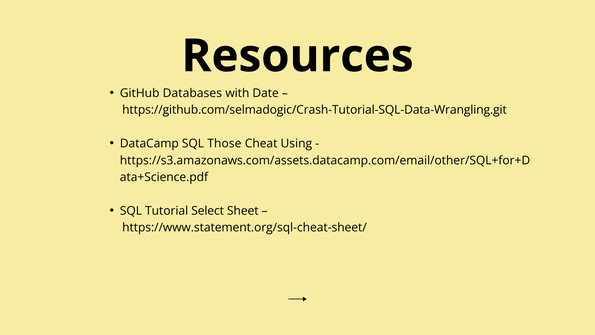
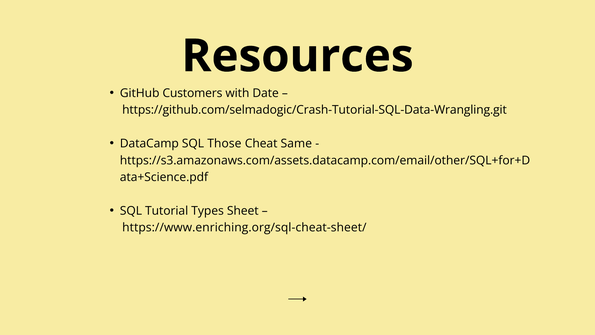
Databases: Databases -> Customers (192, 93)
Using: Using -> Same (296, 143)
Select: Select -> Types (208, 211)
https://www.statement.org/sql-cheat-sheet/: https://www.statement.org/sql-cheat-sheet/ -> https://www.enriching.org/sql-cheat-sheet/ (244, 227)
